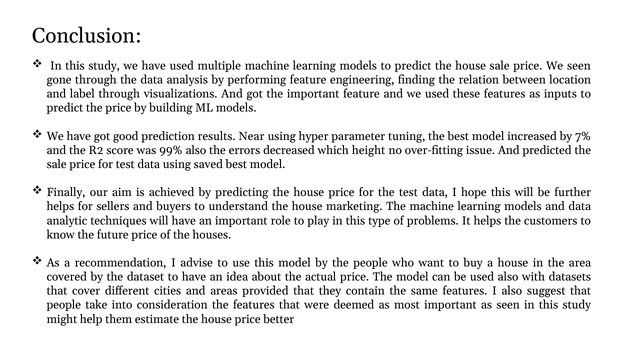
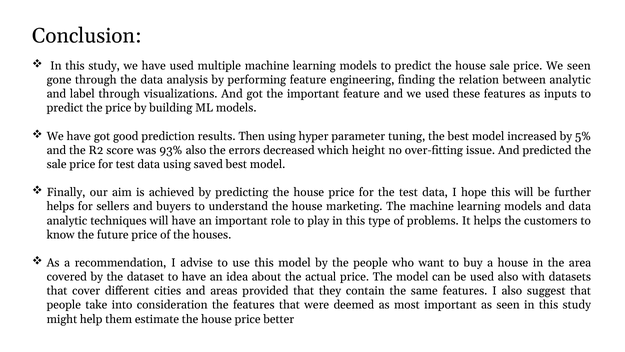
between location: location -> analytic (570, 80)
Near: Near -> Then (252, 136)
7%: 7% -> 5% (583, 136)
99%: 99% -> 93% (171, 150)
